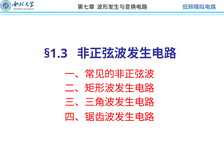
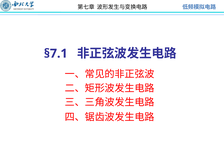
§1.3: §1.3 -> §7.1 (56, 54)
